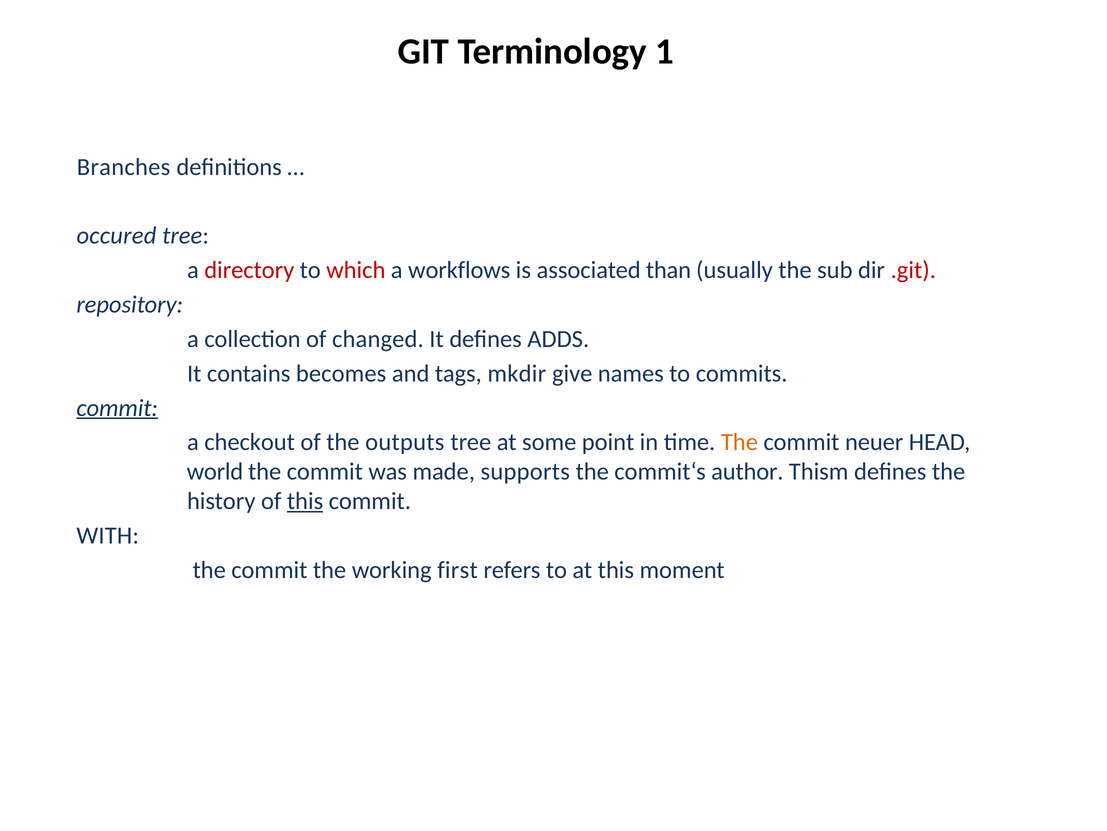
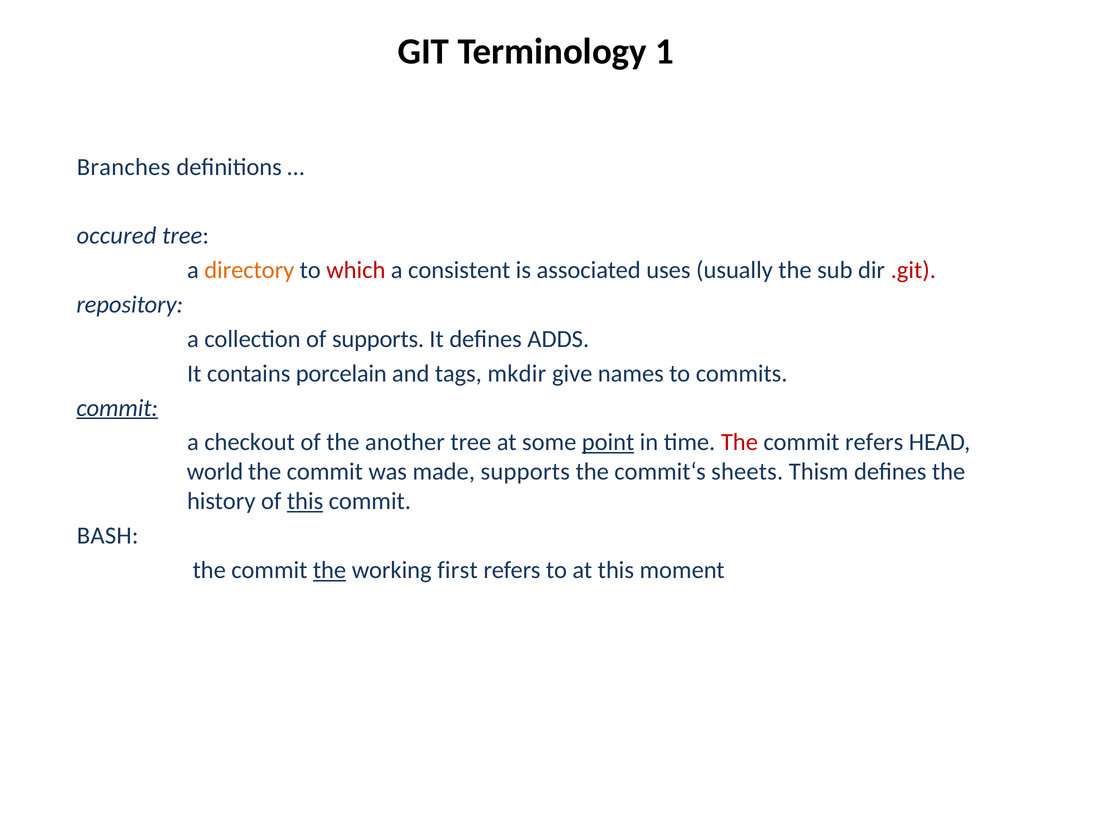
directory colour: red -> orange (249, 270)
workflows: workflows -> consistent (459, 270)
than: than -> uses (668, 270)
of changed: changed -> supports (378, 339)
becomes: becomes -> porcelain (341, 373)
outputs: outputs -> another (405, 442)
point underline: none -> present (608, 442)
The colour: orange -> red (739, 442)
commit neuer: neuer -> refers (874, 442)
author: author -> sheets (747, 471)
WITH: WITH -> BASH (108, 535)
the underline: none -> present (330, 570)
